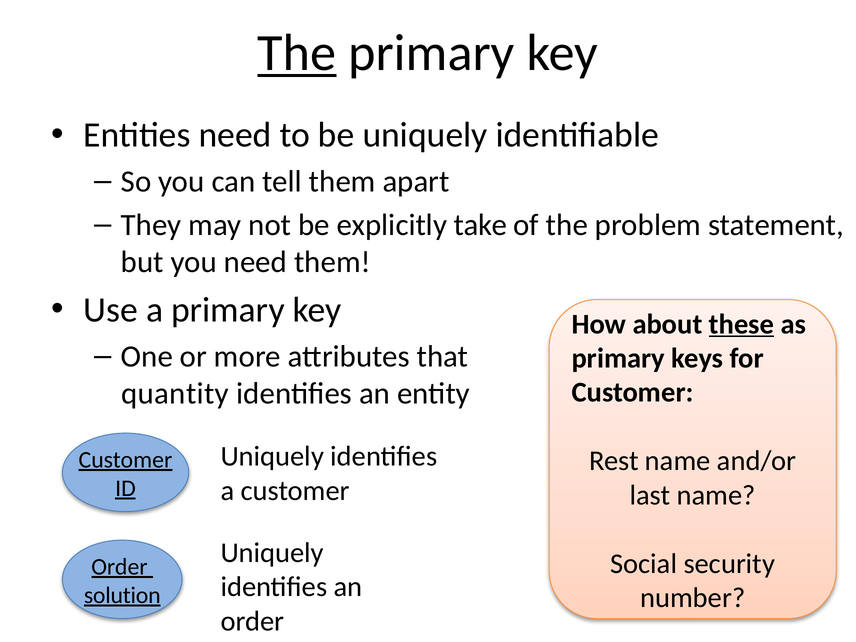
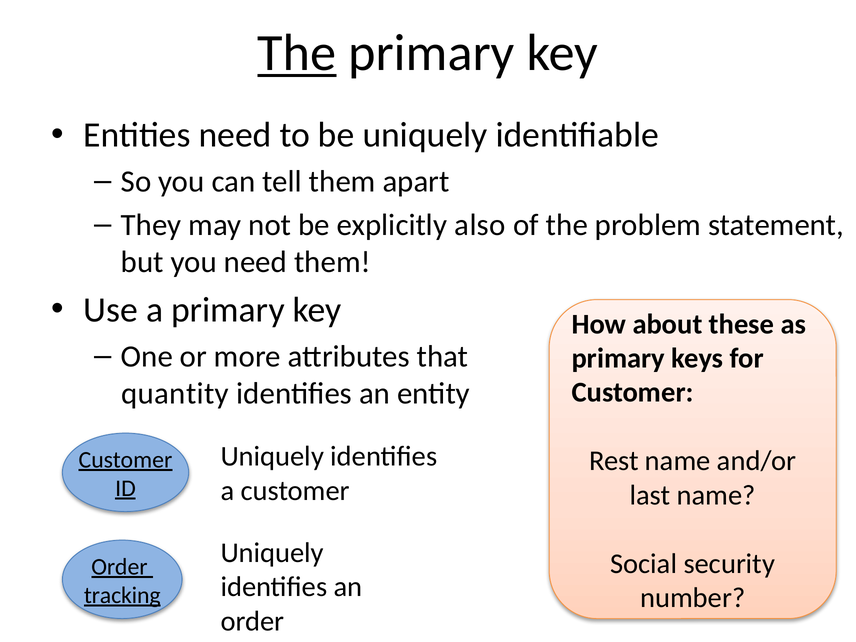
take: take -> also (480, 225)
these underline: present -> none (742, 324)
solution: solution -> tracking (122, 595)
